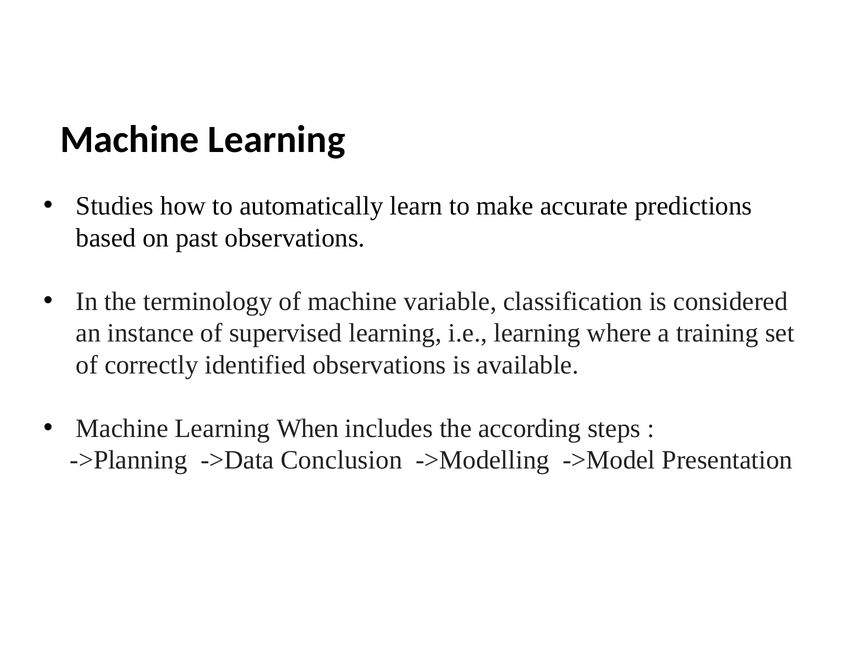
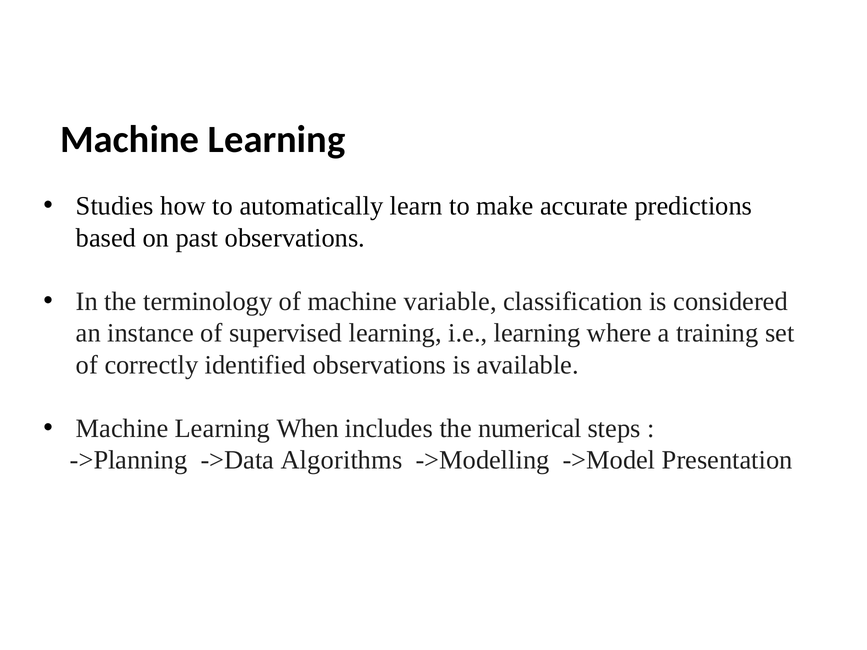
according: according -> numerical (530, 429)
Conclusion: Conclusion -> Algorithms (342, 460)
